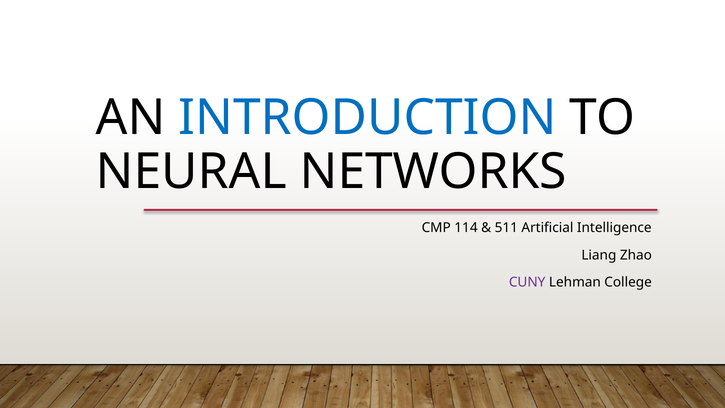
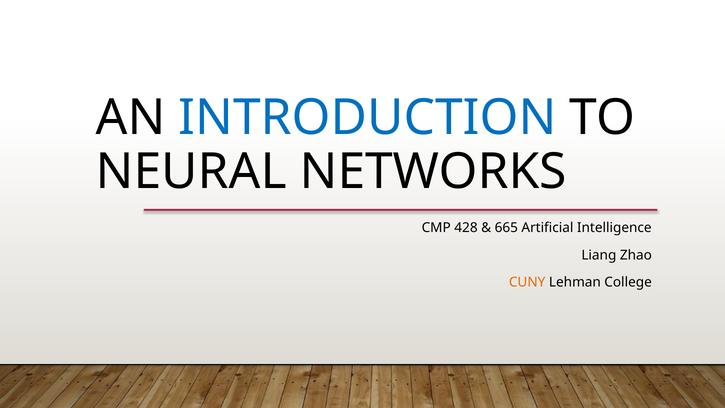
114: 114 -> 428 (466, 228)
511: 511 -> 665 (506, 228)
CUNY colour: purple -> orange (527, 282)
